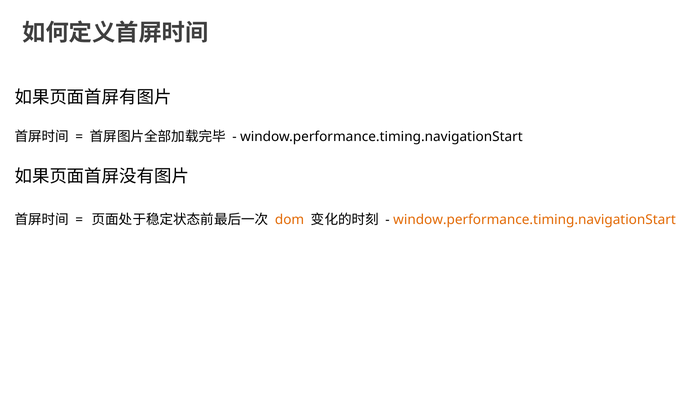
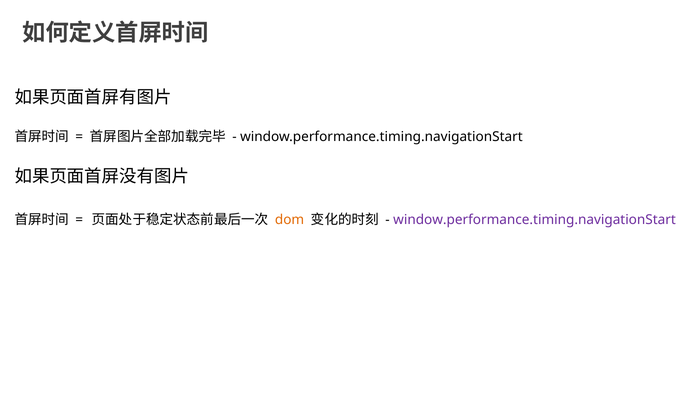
window.performance.timing.navigationStart colour: orange -> purple (535, 220)
